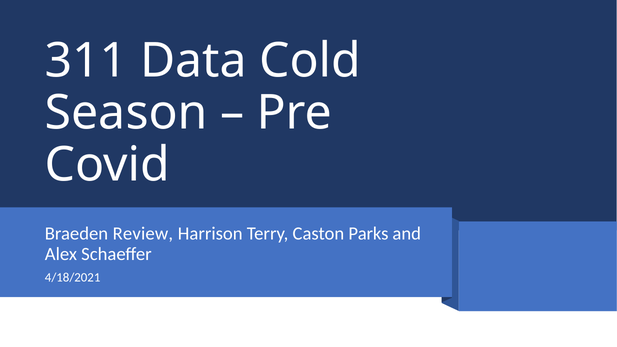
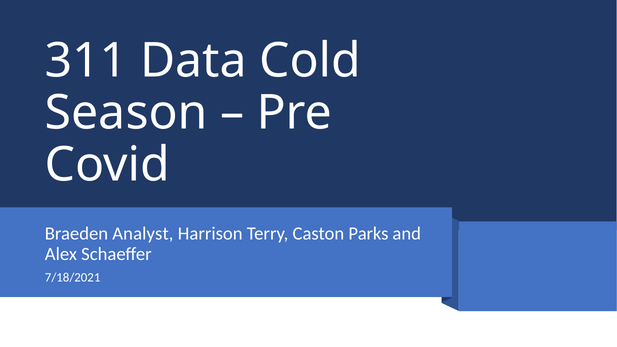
Review: Review -> Analyst (143, 234)
4/18/2021: 4/18/2021 -> 7/18/2021 (73, 277)
